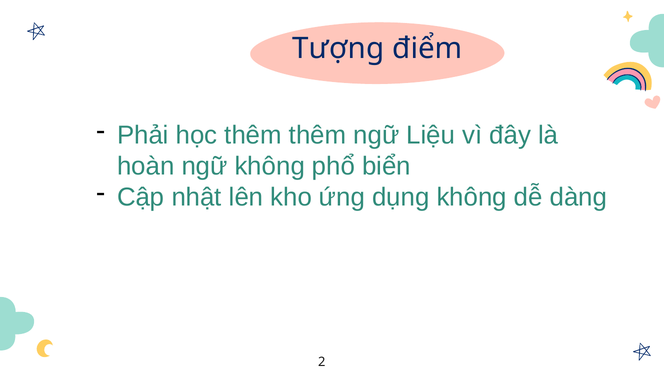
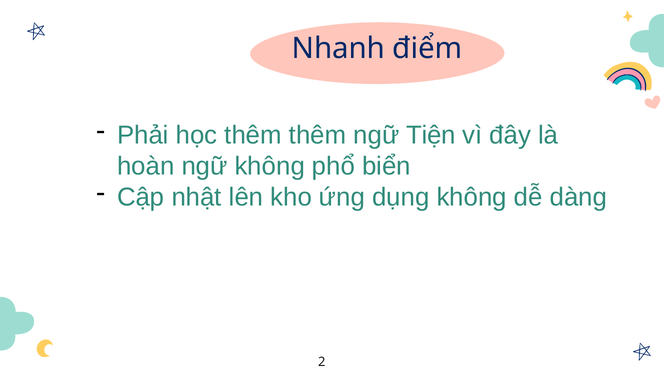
Tượng: Tượng -> Nhanh (338, 49)
Liệu: Liệu -> Tiện (431, 135)
